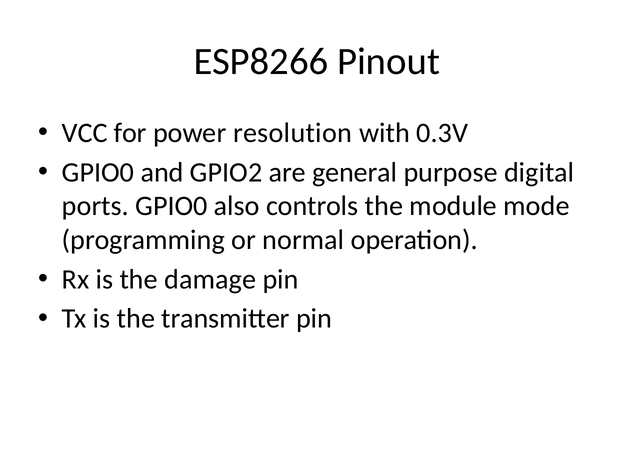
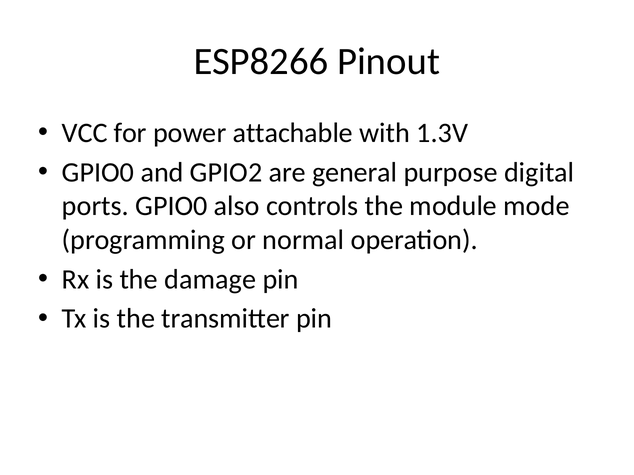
resolution: resolution -> attachable (293, 133)
0.3V: 0.3V -> 1.3V (442, 133)
